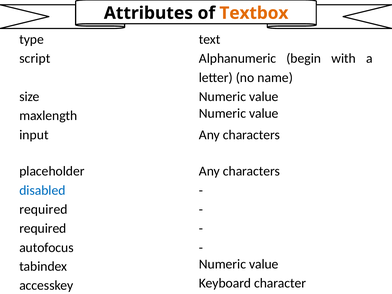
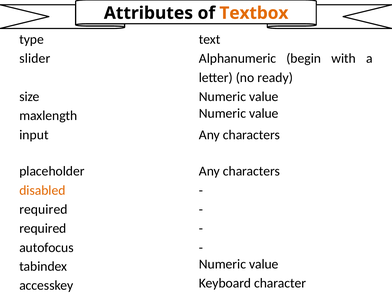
script: script -> slider (35, 58)
name: name -> ready (275, 78)
disabled colour: blue -> orange (42, 190)
